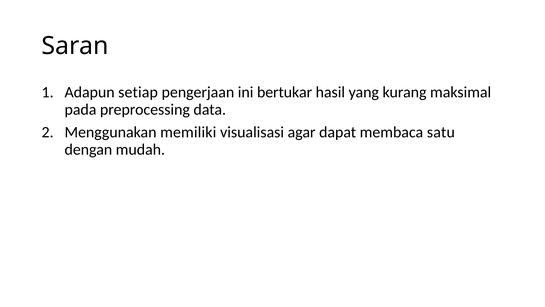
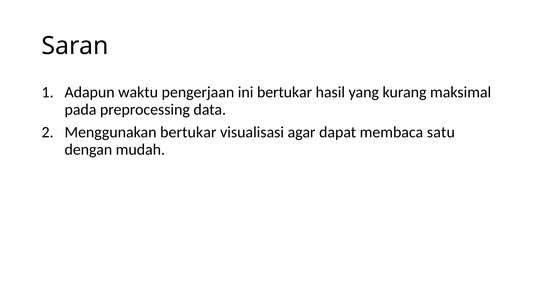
setiap: setiap -> waktu (138, 92)
Menggunakan memiliki: memiliki -> bertukar (188, 132)
